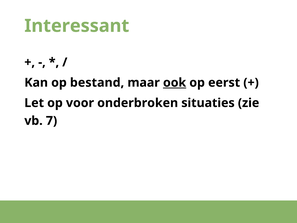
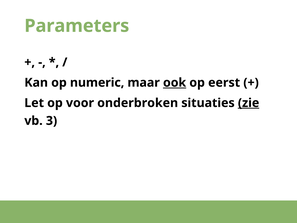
Interessant: Interessant -> Parameters (77, 26)
bestand: bestand -> numeric (97, 83)
zie underline: none -> present (249, 103)
7: 7 -> 3 (52, 121)
